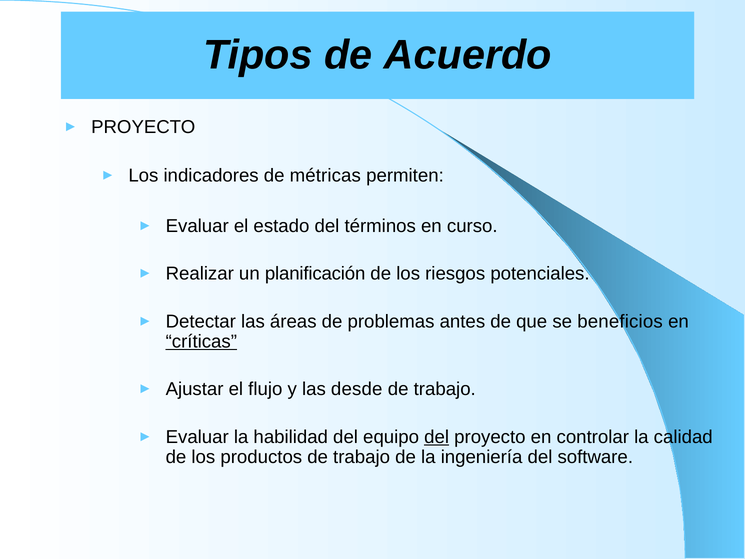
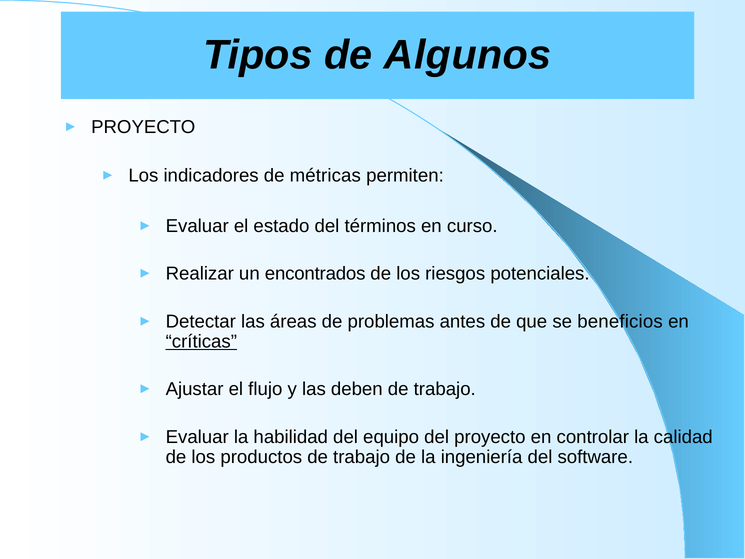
Acuerdo: Acuerdo -> Algunos (468, 55)
planificación: planificación -> encontrados (315, 274)
desde: desde -> deben (357, 389)
del underline: present -> none (437, 437)
